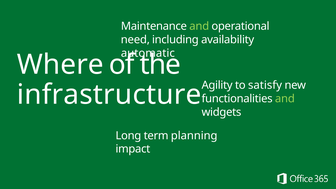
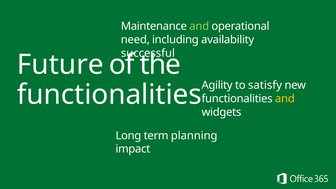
automatic: automatic -> successful (148, 53)
Where: Where -> Future (60, 65)
infrastructure: infrastructure -> functionalities (109, 95)
and colour: light green -> yellow (285, 99)
